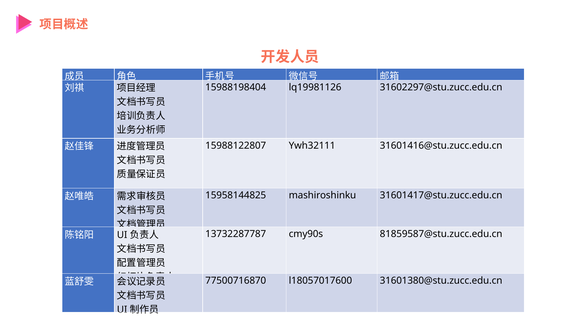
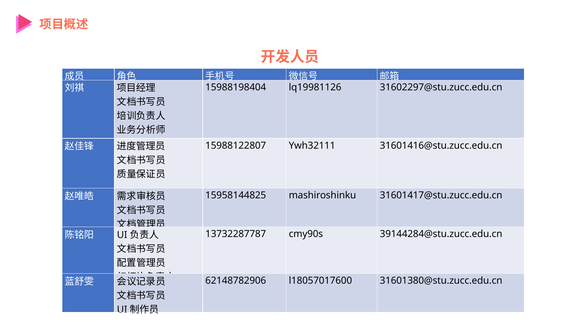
81859587@stu.zucc.edu.cn: 81859587@stu.zucc.edu.cn -> 39144284@stu.zucc.edu.cn (441, 234)
77500716870: 77500716870 -> 62148782906 (236, 280)
